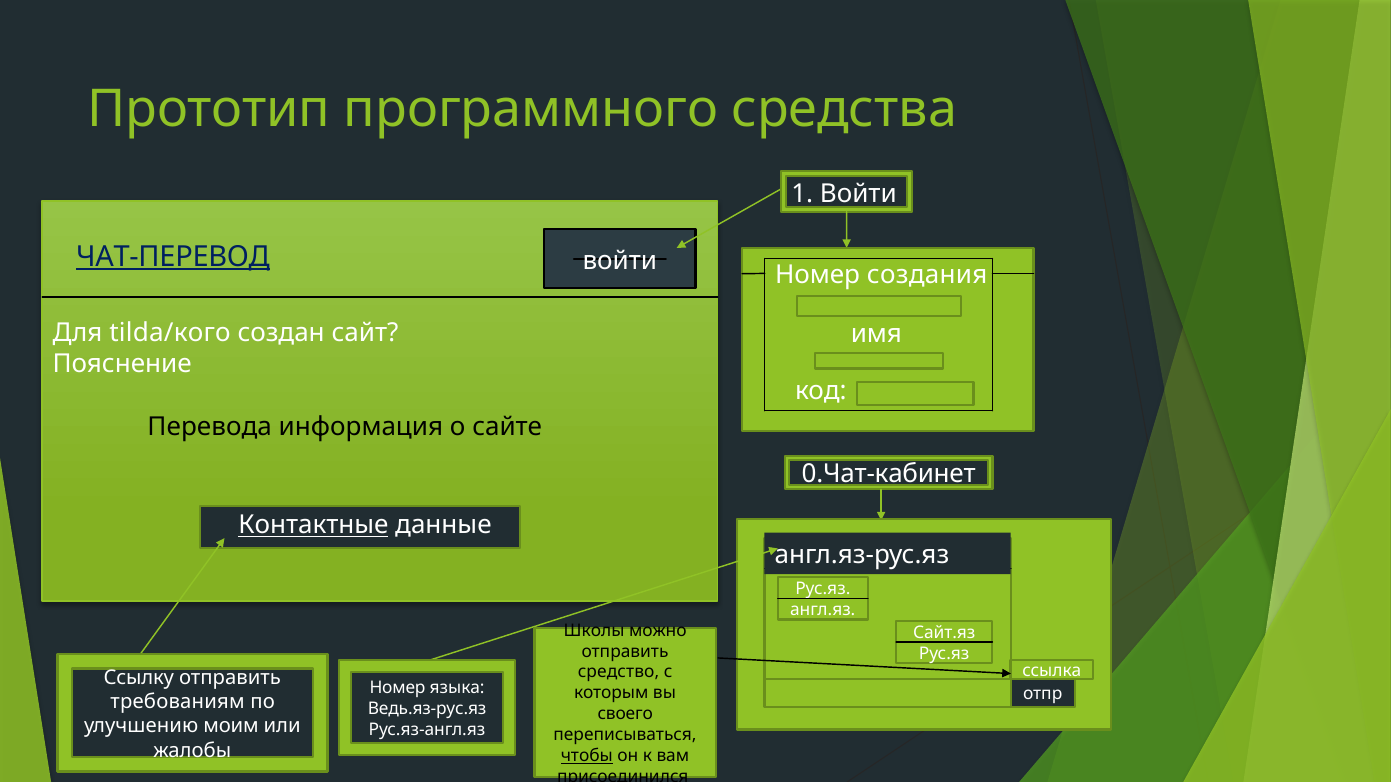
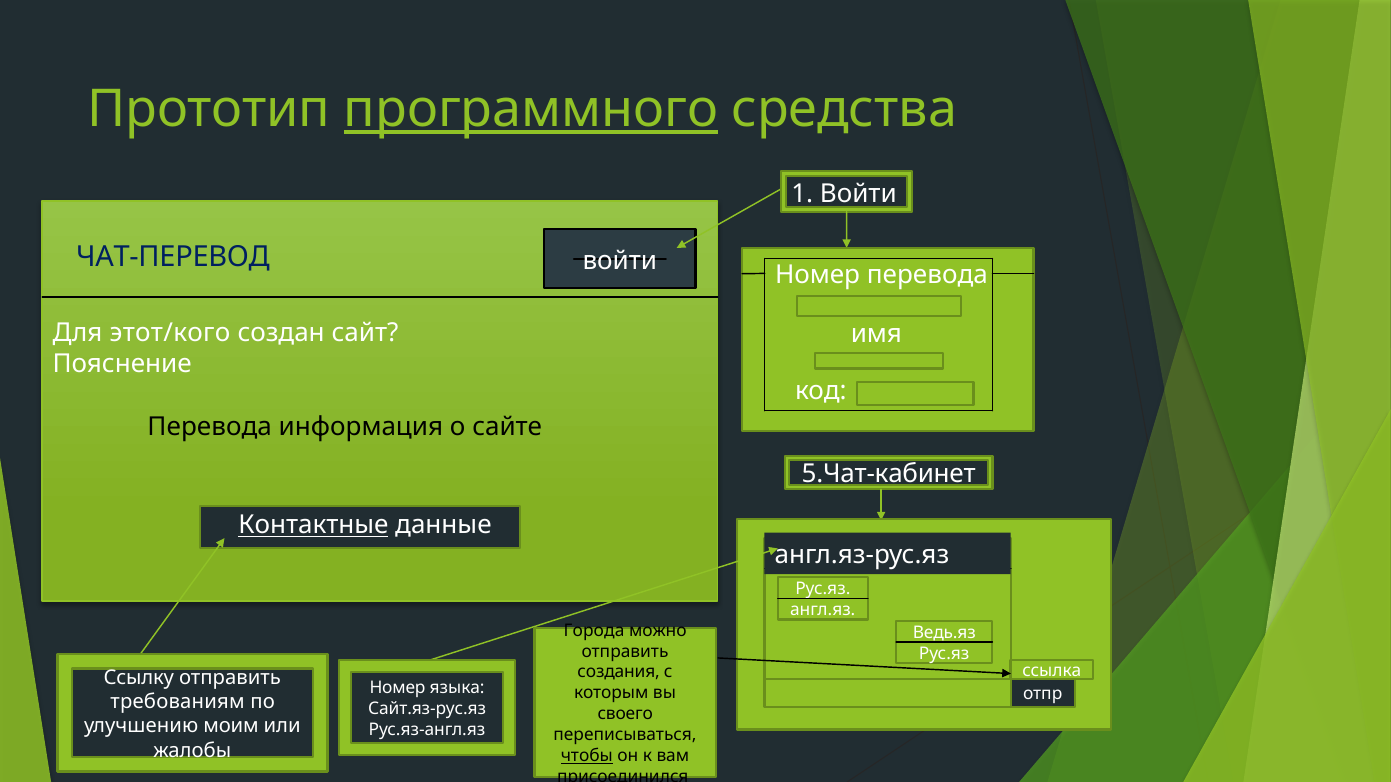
программного underline: none -> present (531, 110)
ЧАТ-ПЕРЕВОД underline: present -> none (173, 257)
Номер создания: создания -> перевода (927, 275)
tilda/кого: tilda/кого -> этот/кого (170, 333)
0.Чат-кабинет: 0.Чат-кабинет -> 5.Чат-кабинет (889, 475)
Школы: Школы -> Города (594, 631)
Сайт.яз: Сайт.яз -> Ведь.яз (944, 633)
средство: средство -> создания (619, 673)
Ведь.яз-рус.яз: Ведь.яз-рус.яз -> Сайт.яз-рус.яз (427, 709)
